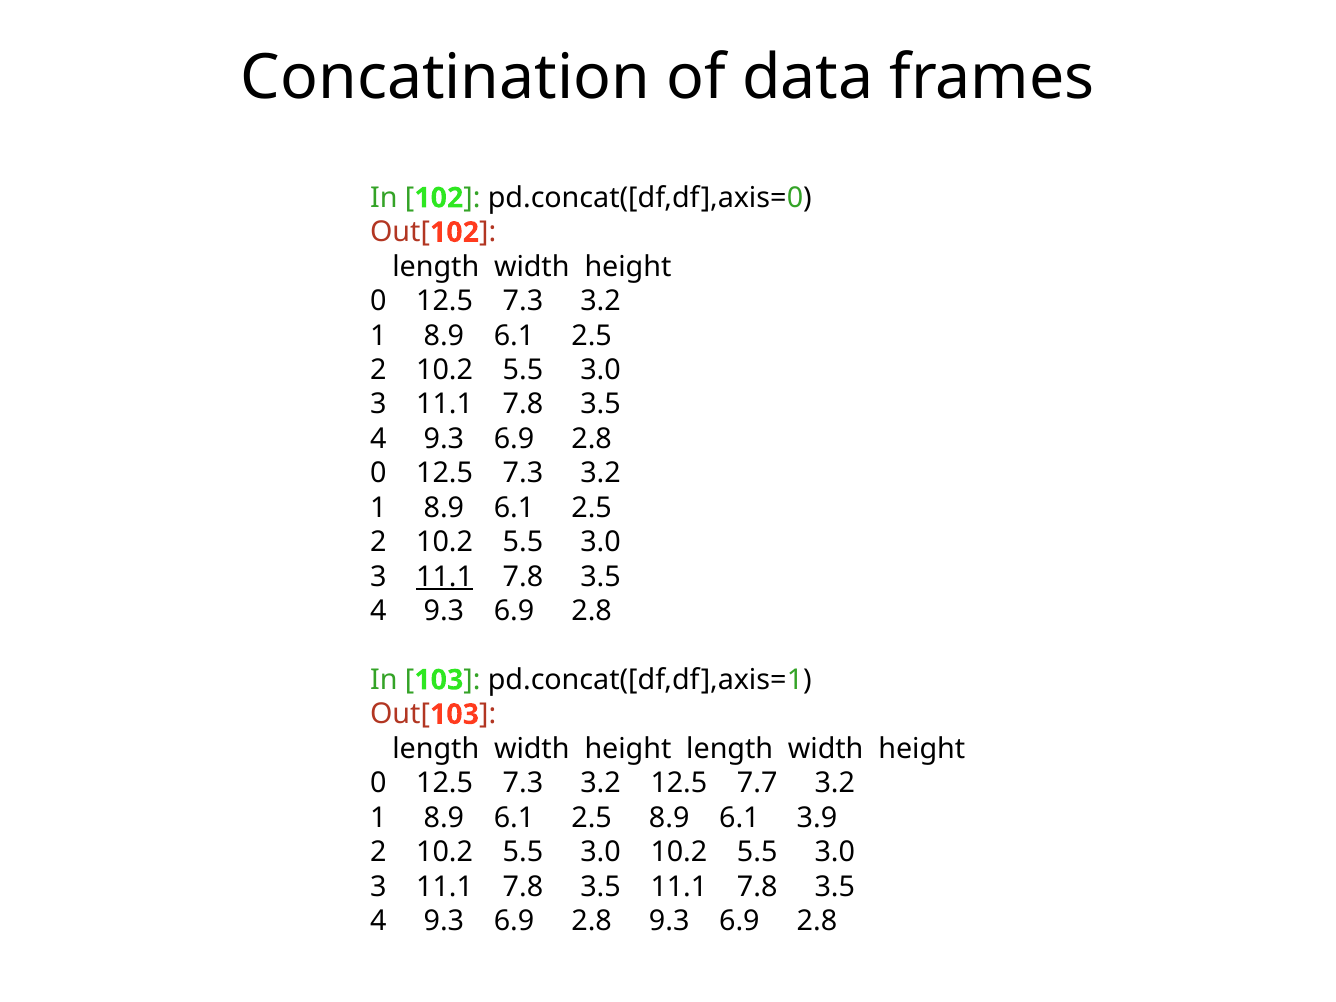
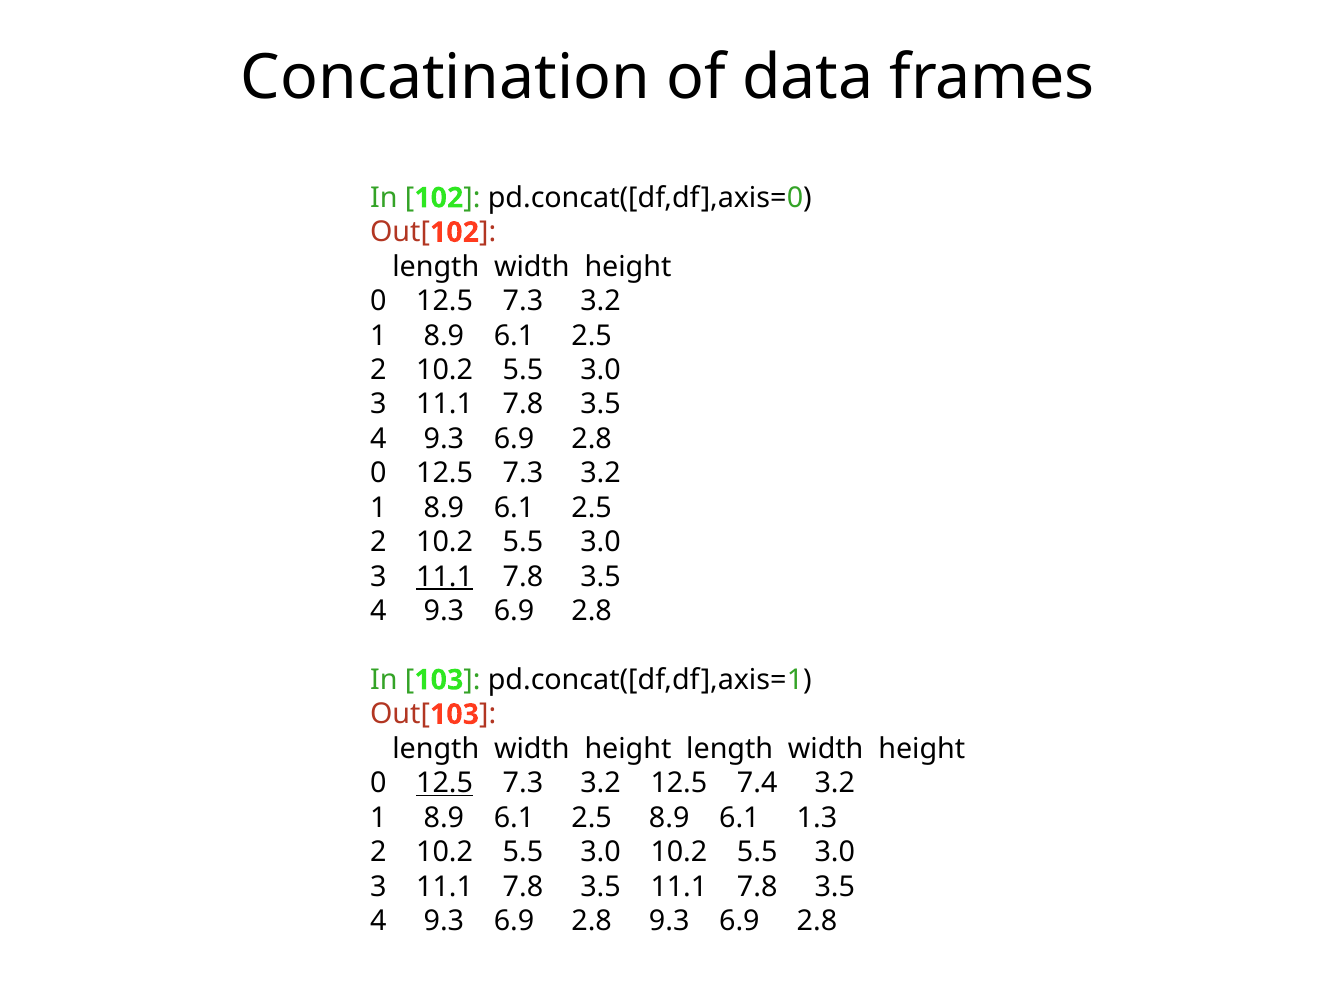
12.5 underline: none -> present (445, 783)
7.7: 7.7 -> 7.4 (757, 783)
3.9: 3.9 -> 1.3 (817, 818)
